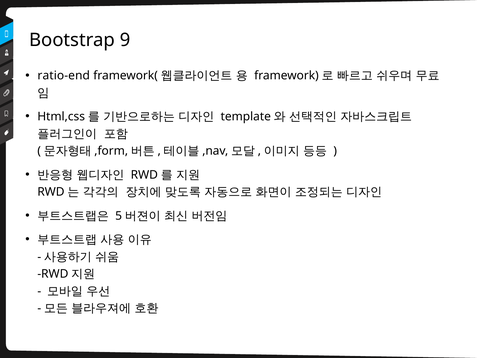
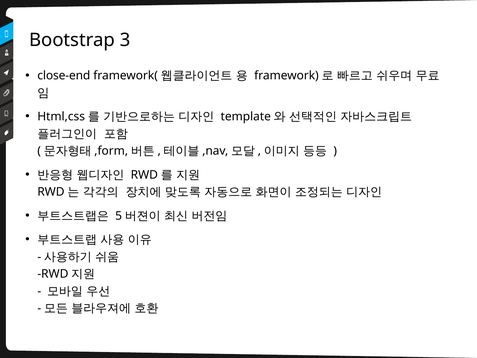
9: 9 -> 3 (125, 40)
ratio-end: ratio-end -> close-end (64, 76)
